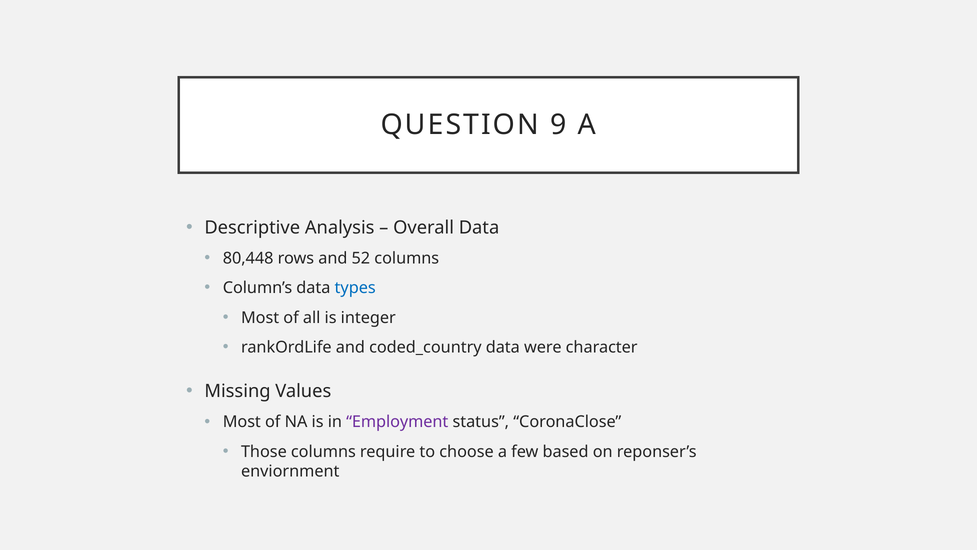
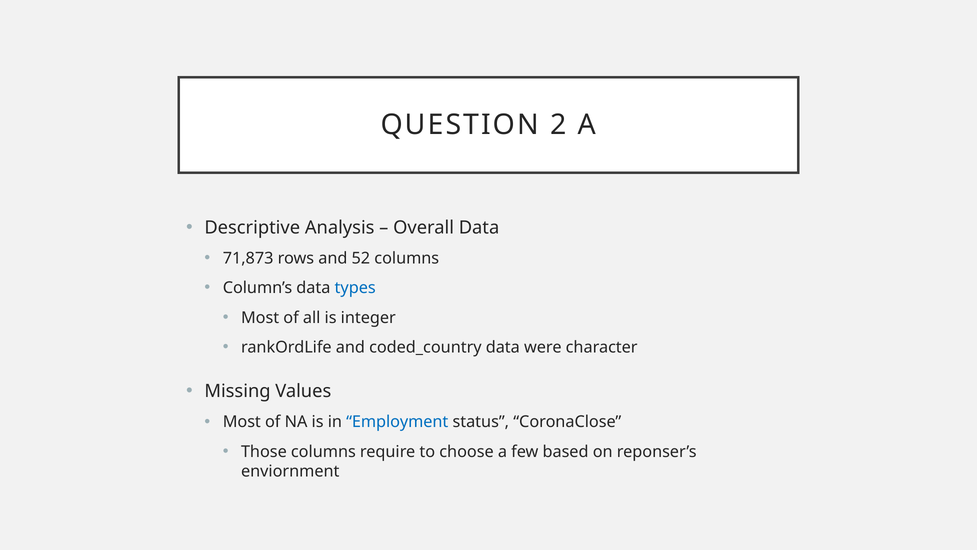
9: 9 -> 2 (558, 125)
80,448: 80,448 -> 71,873 (248, 258)
Employment colour: purple -> blue (397, 422)
